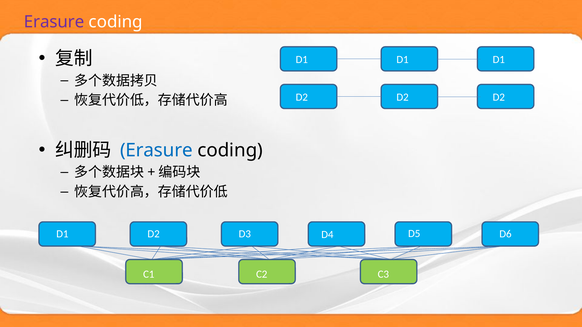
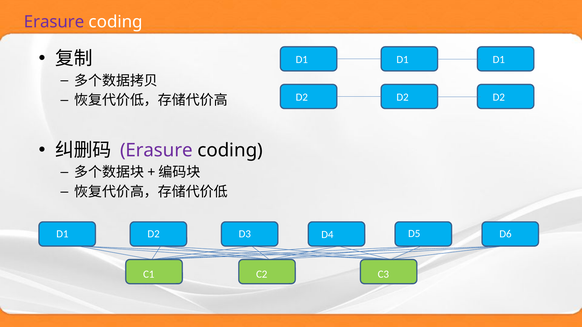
Erasure colour: blue -> purple (156, 150)
